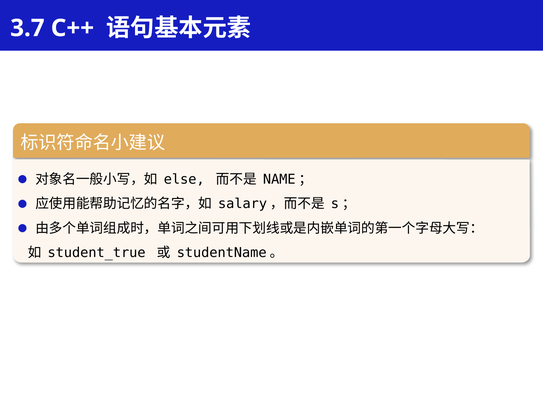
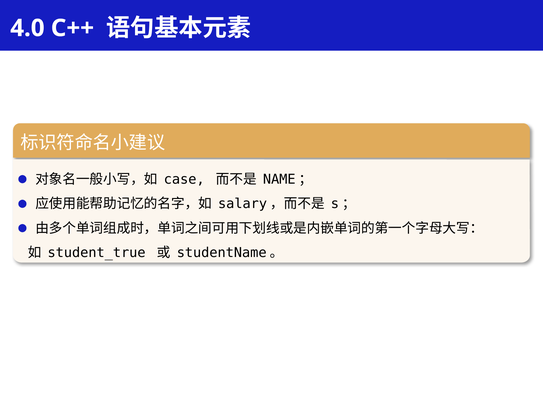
3.7: 3.7 -> 4.0 (27, 28)
else: else -> case (184, 179)
